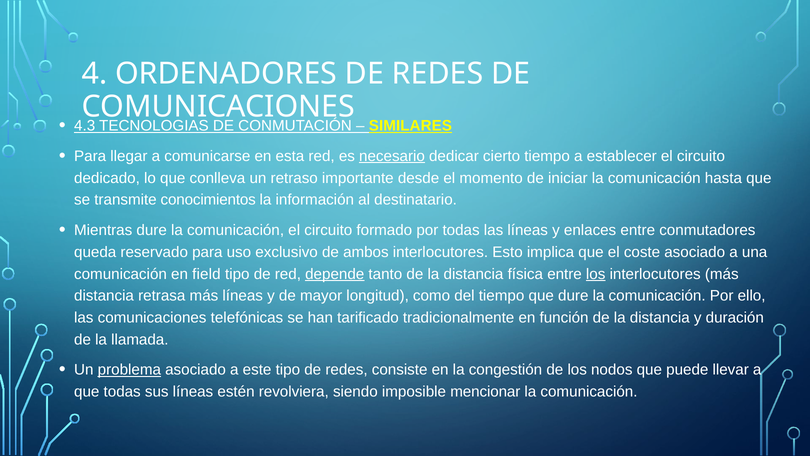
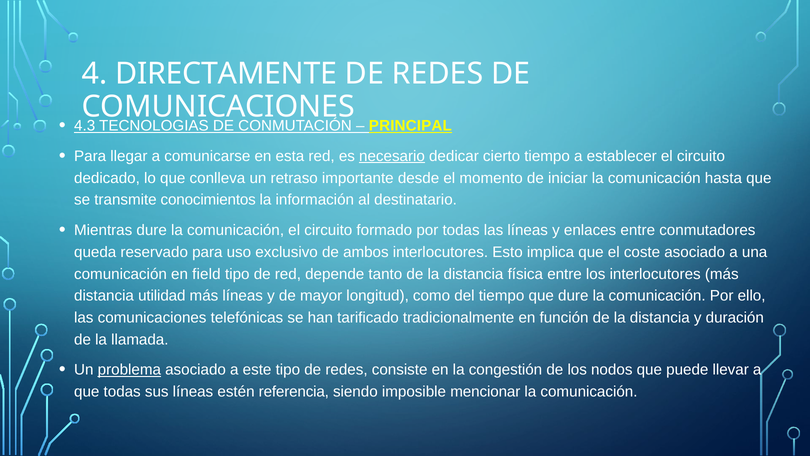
ORDENADORES: ORDENADORES -> DIRECTAMENTE (226, 74)
SIMILARES: SIMILARES -> PRINCIPAL (410, 126)
depende underline: present -> none (335, 274)
los underline: present -> none (596, 274)
retrasa: retrasa -> utilidad (162, 296)
revolviera: revolviera -> referencia (294, 392)
